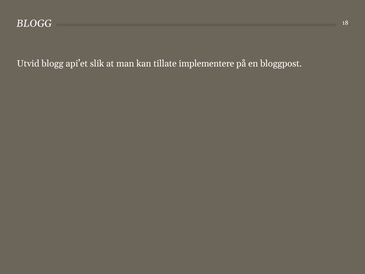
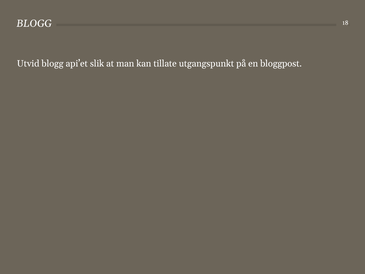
implementere: implementere -> utgangspunkt (206, 64)
